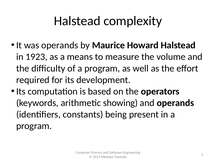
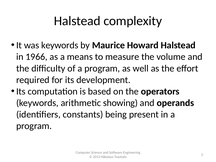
was operands: operands -> keywords (60, 45)
1923: 1923 -> 1966 (37, 57)
